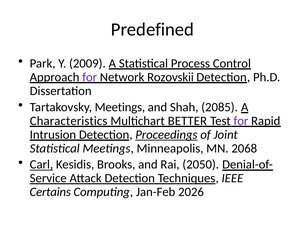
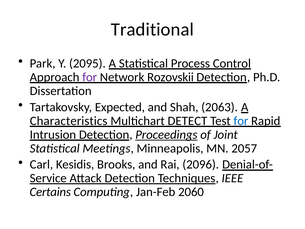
Predefined: Predefined -> Traditional (152, 30)
2009: 2009 -> 2095 (87, 63)
Tartakovsky Meetings: Meetings -> Expected (120, 107)
2085: 2085 -> 2063 (220, 107)
BETTER: BETTER -> DETECT (187, 121)
for colour: purple -> blue (241, 121)
2068: 2068 -> 2057 (244, 148)
Carl underline: present -> none (41, 164)
2050: 2050 -> 2096 (201, 164)
2026: 2026 -> 2060 (191, 192)
